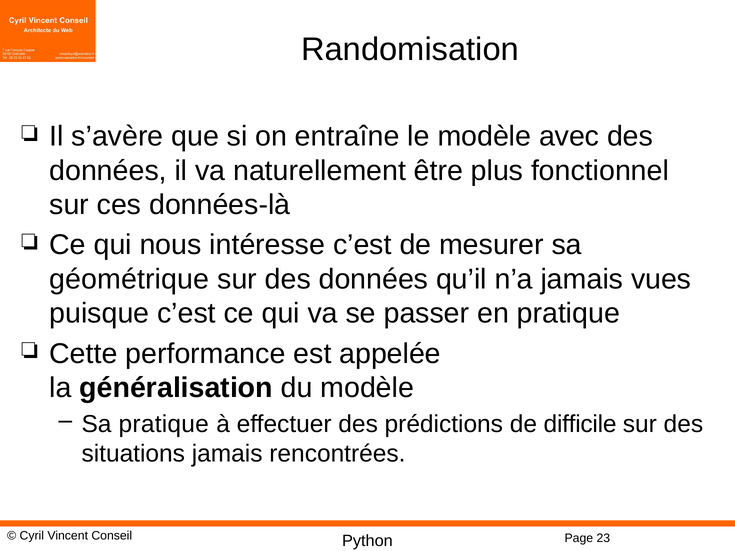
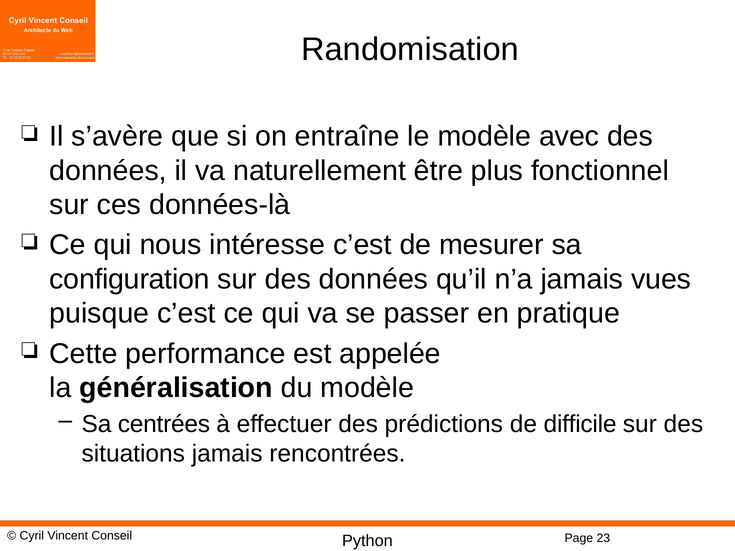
géométrique: géométrique -> configuration (130, 279)
Sa pratique: pratique -> centrées (164, 425)
